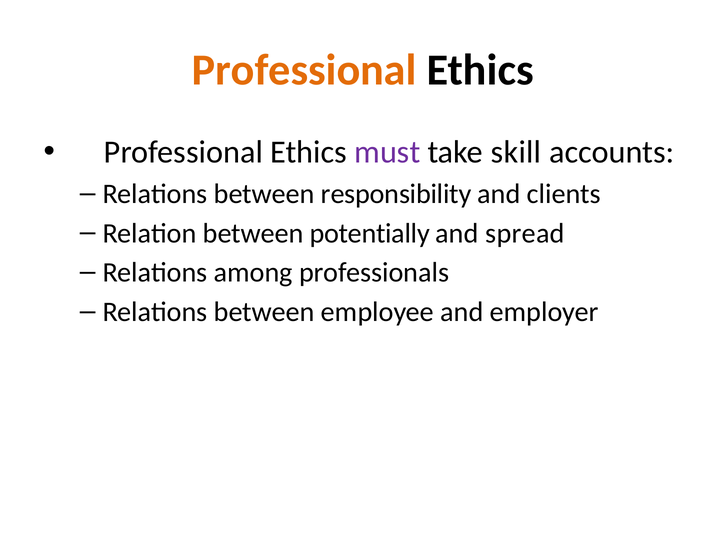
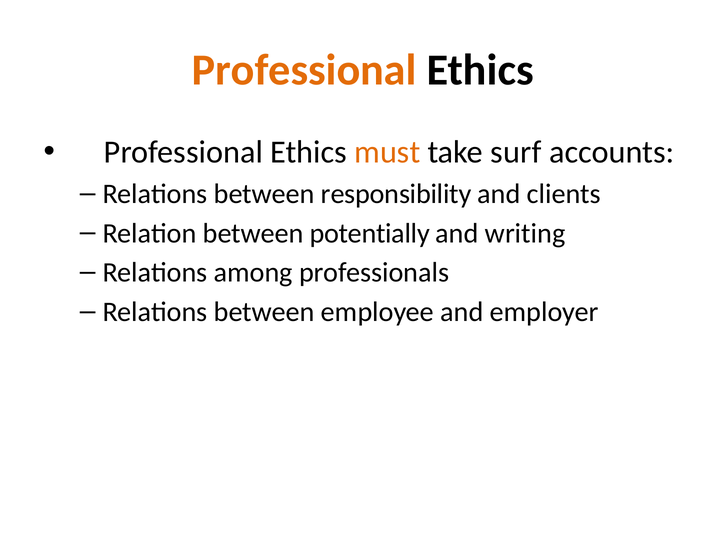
must colour: purple -> orange (387, 152)
skill: skill -> surf (516, 152)
spread: spread -> writing (525, 233)
